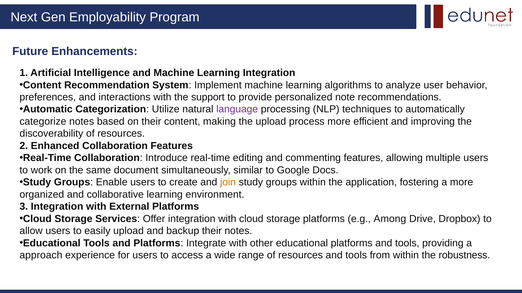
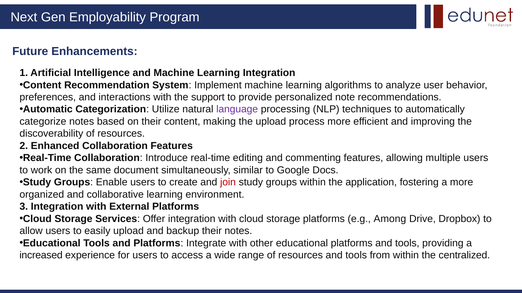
join colour: orange -> red (228, 183)
approach: approach -> increased (41, 256)
robustness: robustness -> centralized (464, 256)
